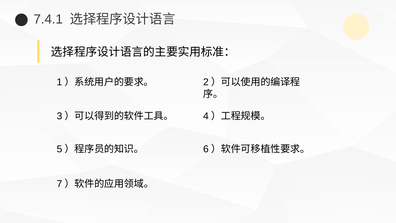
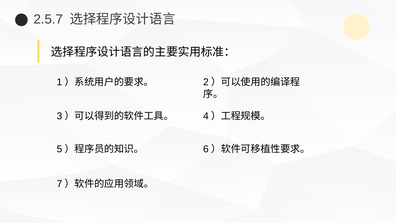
7.4.1: 7.4.1 -> 2.5.7 (48, 19)
